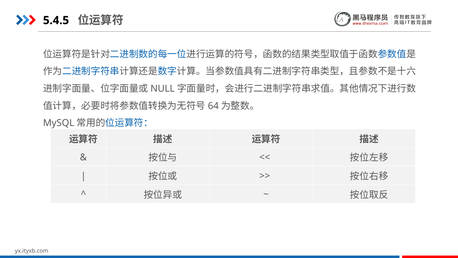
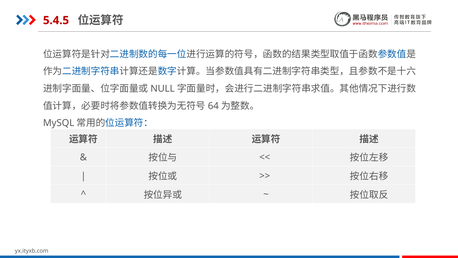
5.4.5 colour: black -> red (56, 20)
